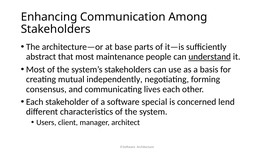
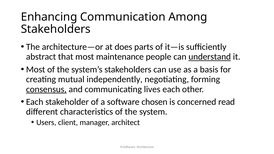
base: base -> does (123, 47)
consensus underline: none -> present (46, 89)
special: special -> chosen (154, 102)
lend: lend -> read (227, 102)
